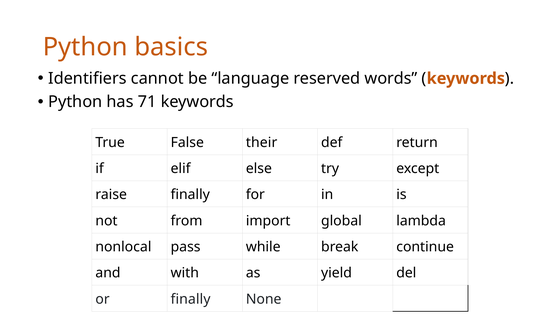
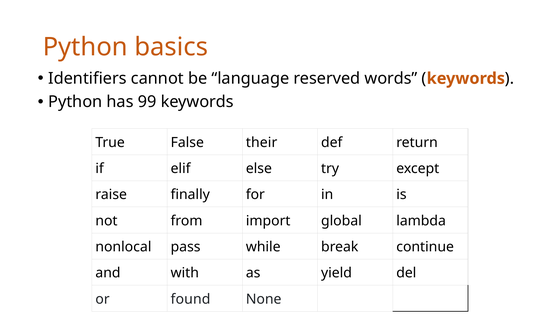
71: 71 -> 99 (147, 102)
or finally: finally -> found (191, 299)
